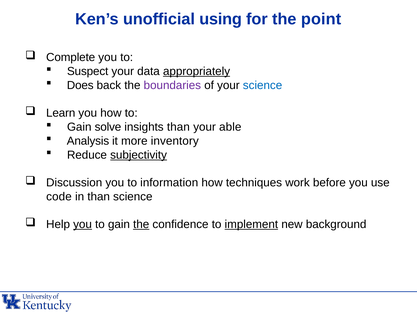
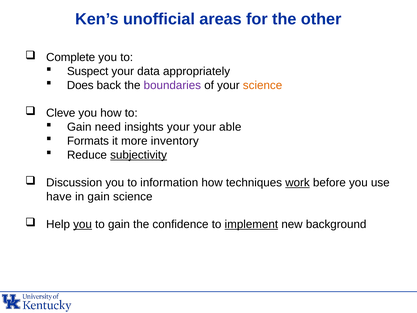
using: using -> areas (220, 19)
point: point -> other (321, 19)
appropriately underline: present -> none (197, 71)
science colour: blue -> orange (263, 85)
Learn: Learn -> Cleve (61, 113)
solve: solve -> need (108, 127)
insights than: than -> your (178, 127)
Analysis: Analysis -> Formats (88, 141)
work underline: none -> present (297, 183)
code: code -> have (59, 196)
in than: than -> gain (99, 196)
the underline: present -> none (141, 224)
